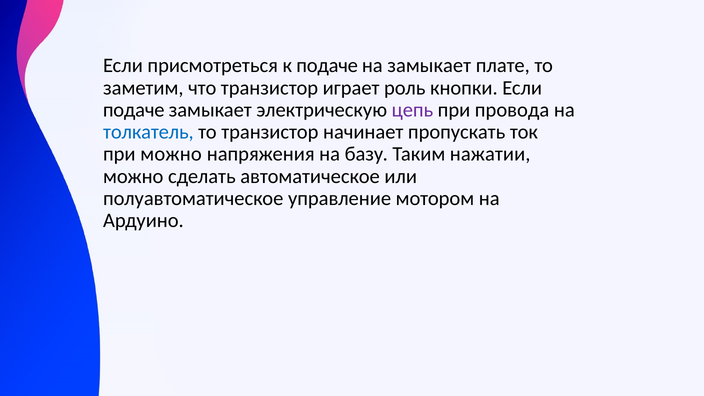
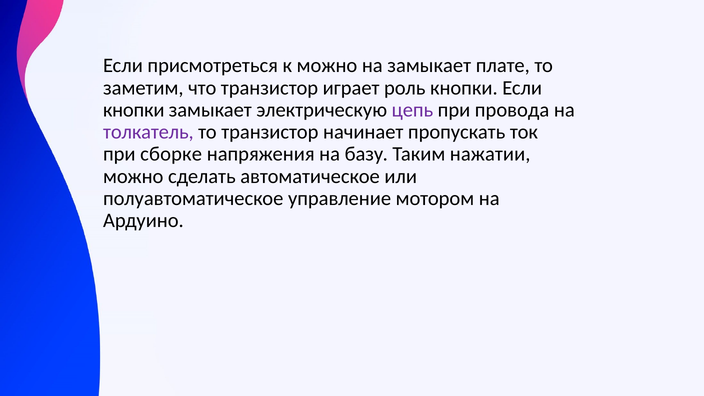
к подаче: подаче -> можно (327, 66)
подаче: подаче -> кнопки (134, 110)
толкатель colour: blue -> purple (148, 132)
при можно: можно -> сборке (171, 154)
